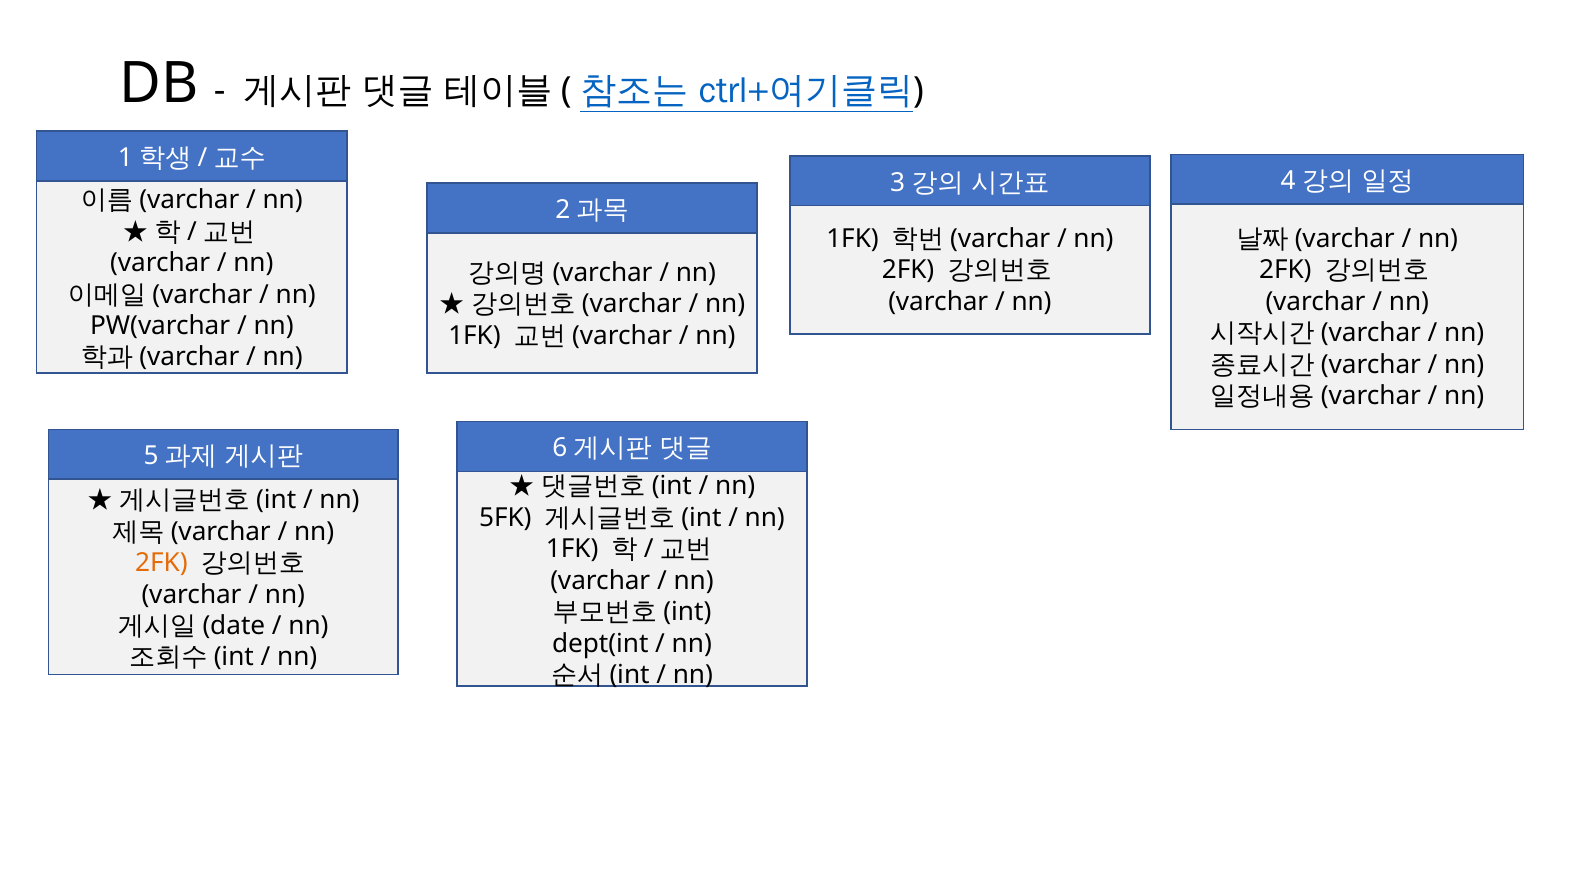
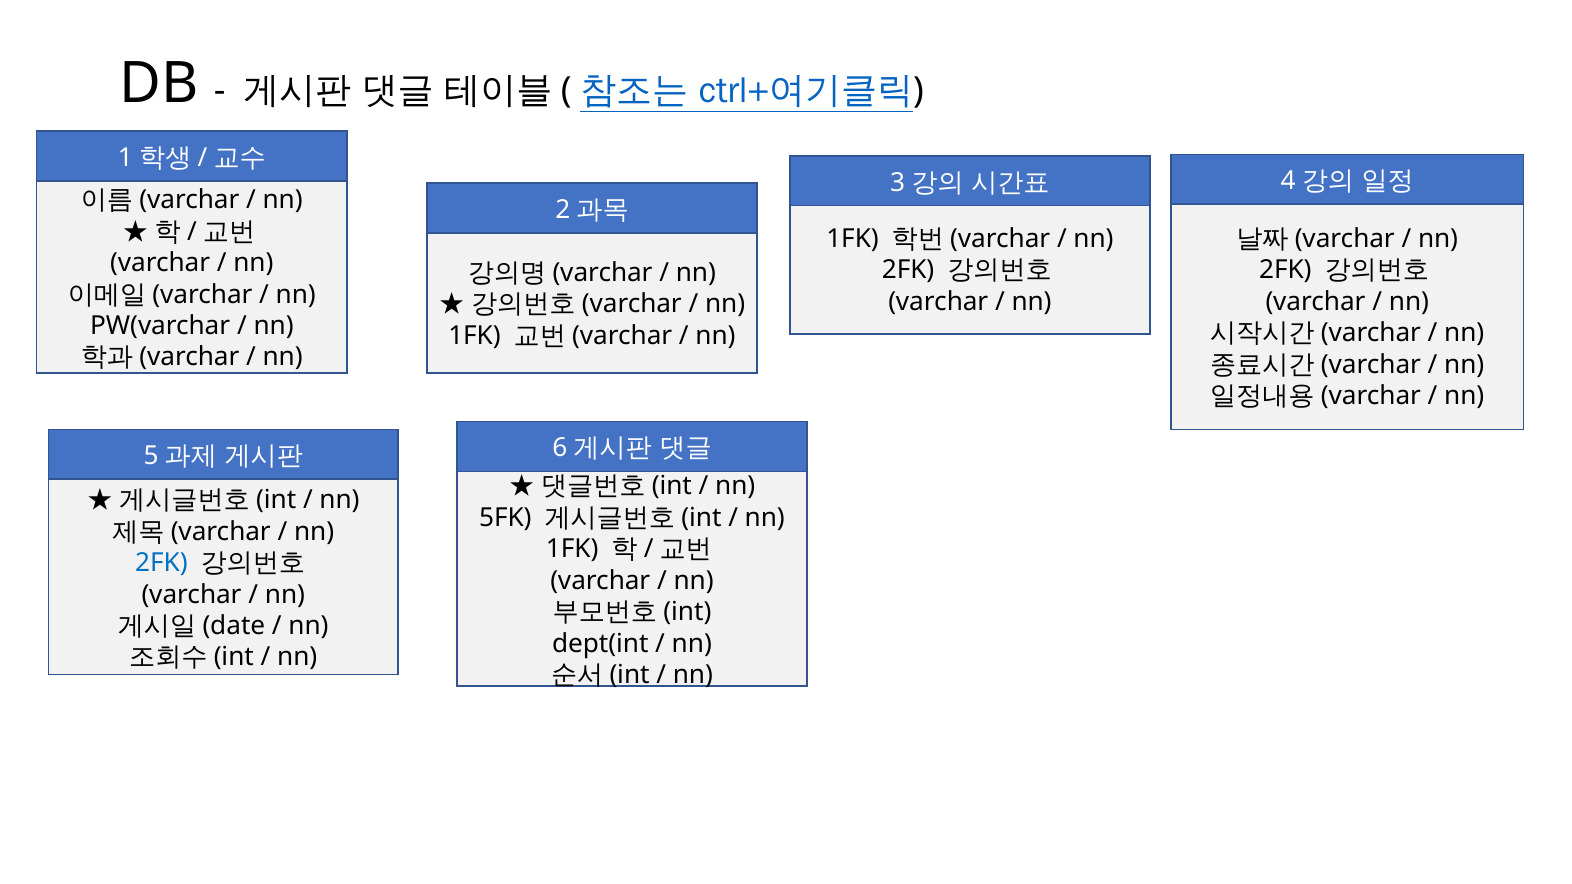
2FK colour: orange -> blue (161, 563)
